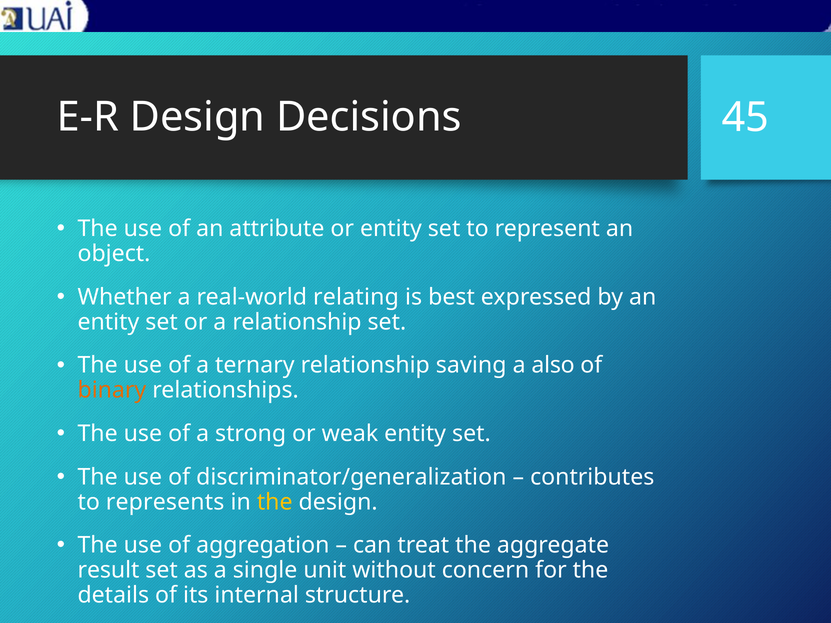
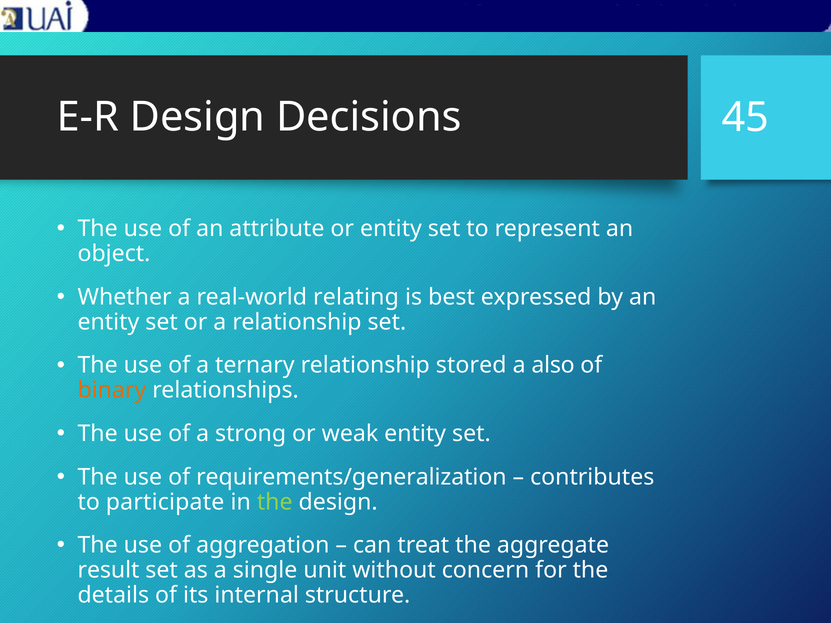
saving: saving -> stored (471, 365)
discriminator/generalization: discriminator/generalization -> requirements/generalization (351, 477)
represents: represents -> participate (165, 502)
the colour: yellow -> light green (275, 502)
